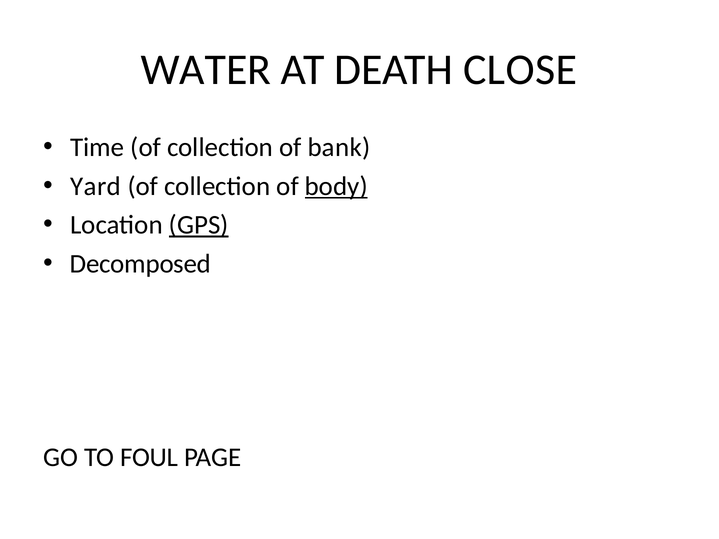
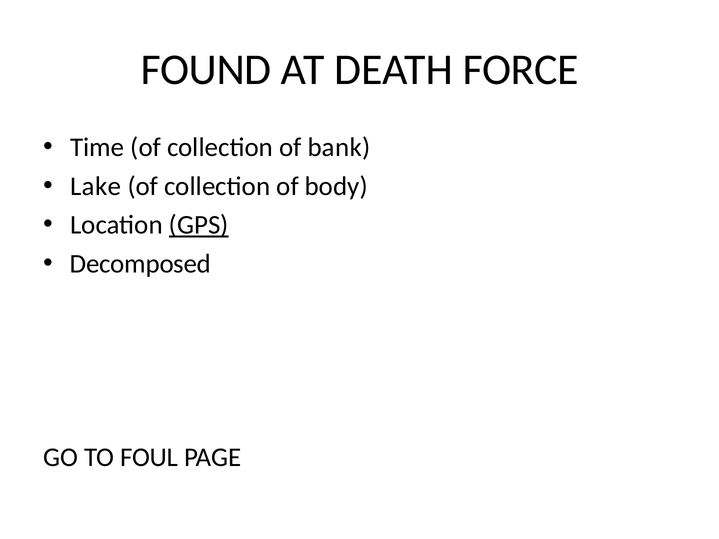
WATER: WATER -> FOUND (206, 70)
CLOSE: CLOSE -> FORCE (521, 70)
Yard: Yard -> Lake (96, 186)
body underline: present -> none (336, 186)
